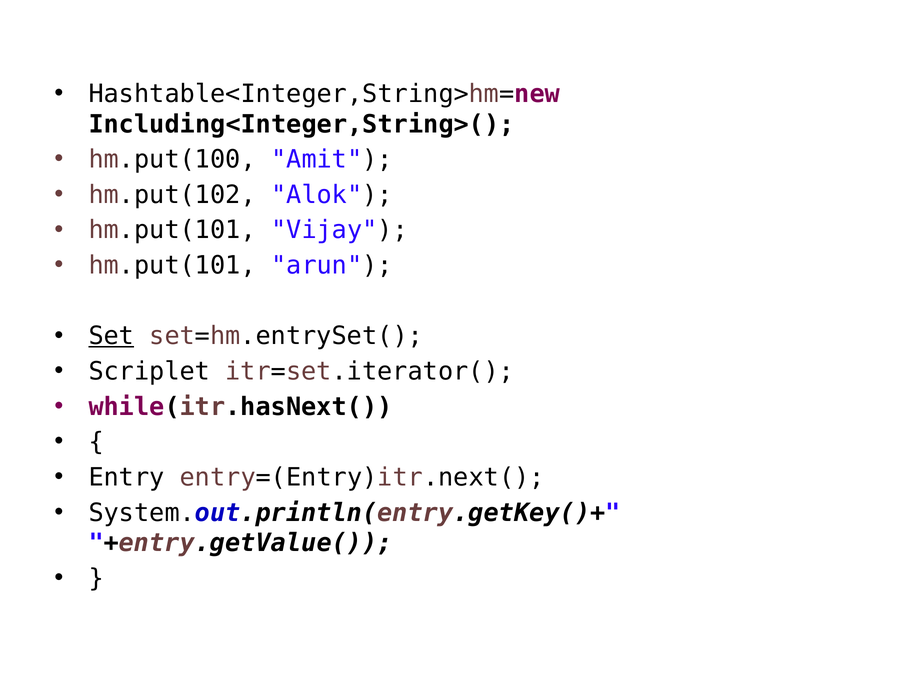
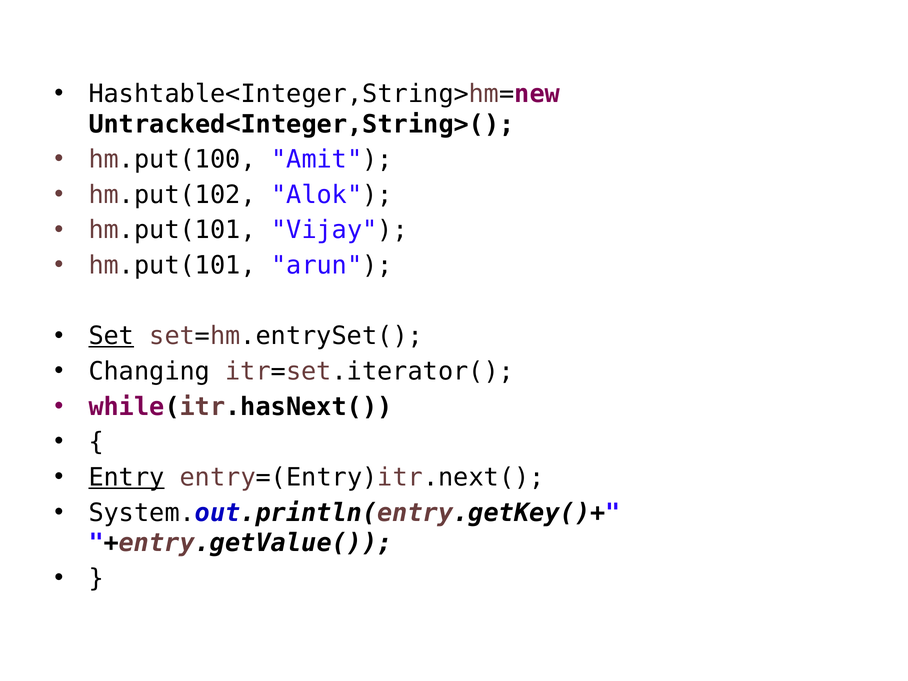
Including<Integer,String>(: Including<Integer,String>( -> Untracked<Integer,String>( (302, 124)
Scriplet: Scriplet -> Changing (149, 371)
Entry underline: none -> present (127, 477)
